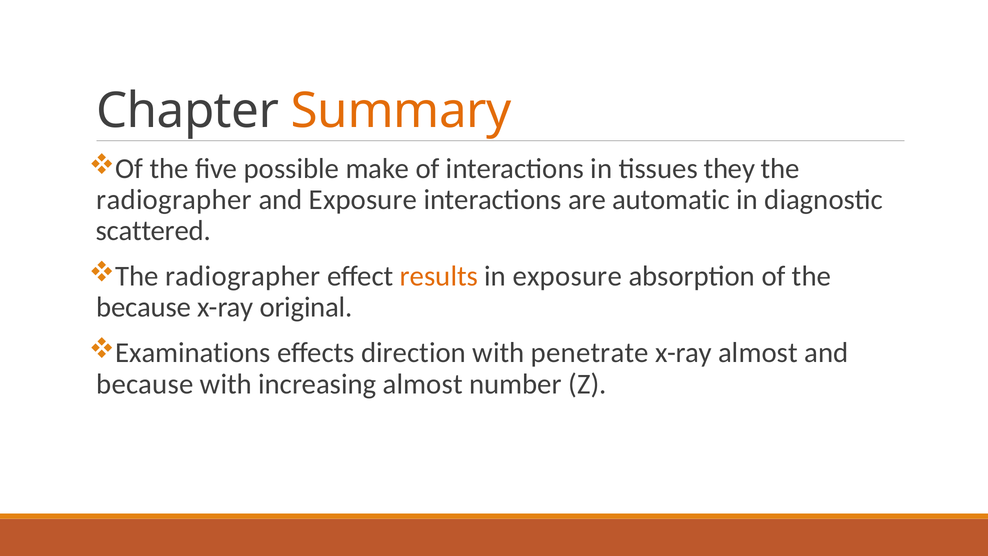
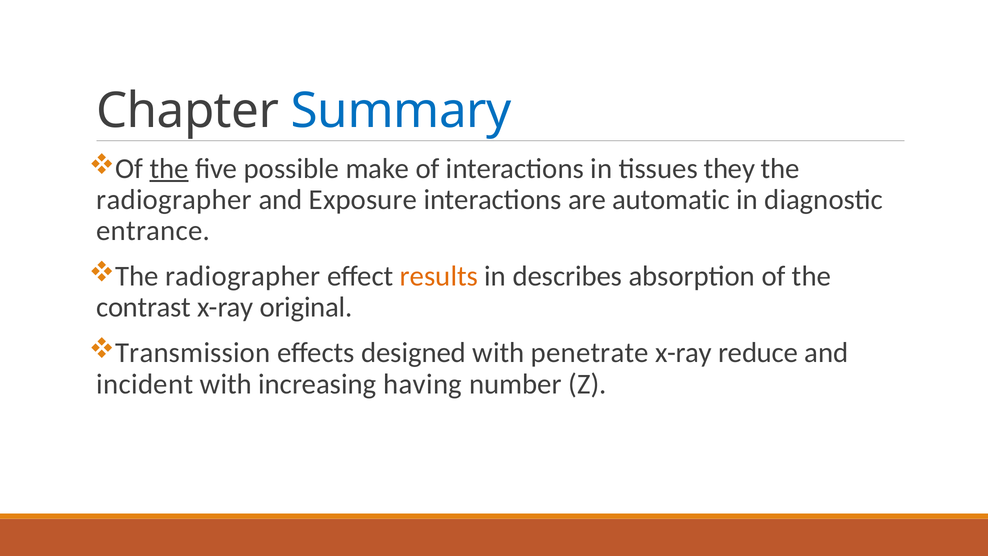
Summary colour: orange -> blue (401, 111)
the underline: none -> present (169, 169)
scattered: scattered -> entrance (153, 231)
in exposure: exposure -> describes (567, 276)
because: because -> contrast (144, 307)
Examinations: Examinations -> Transmission (193, 353)
direction: direction -> designed (414, 353)
x-ray almost: almost -> reduce (758, 353)
because: because -> incident (145, 384)
increasing almost: almost -> having (423, 384)
